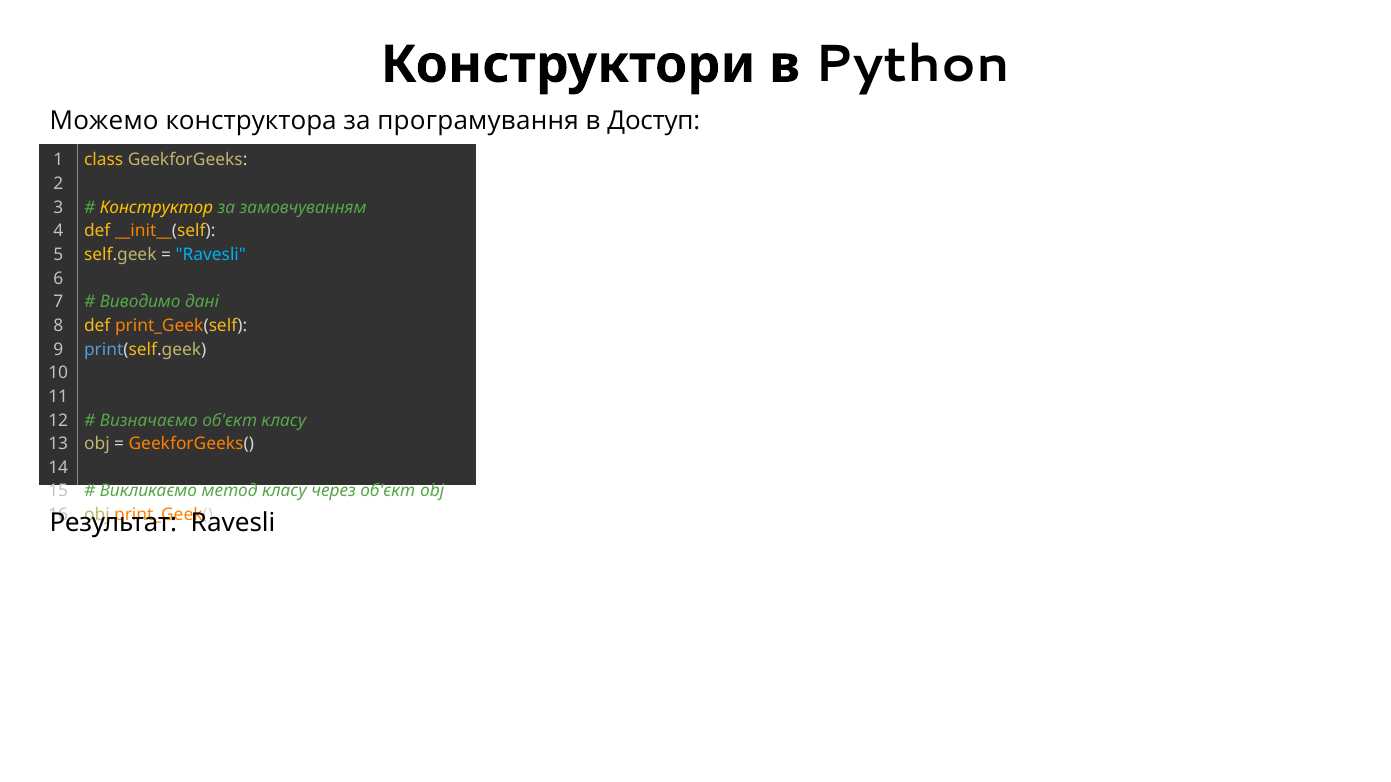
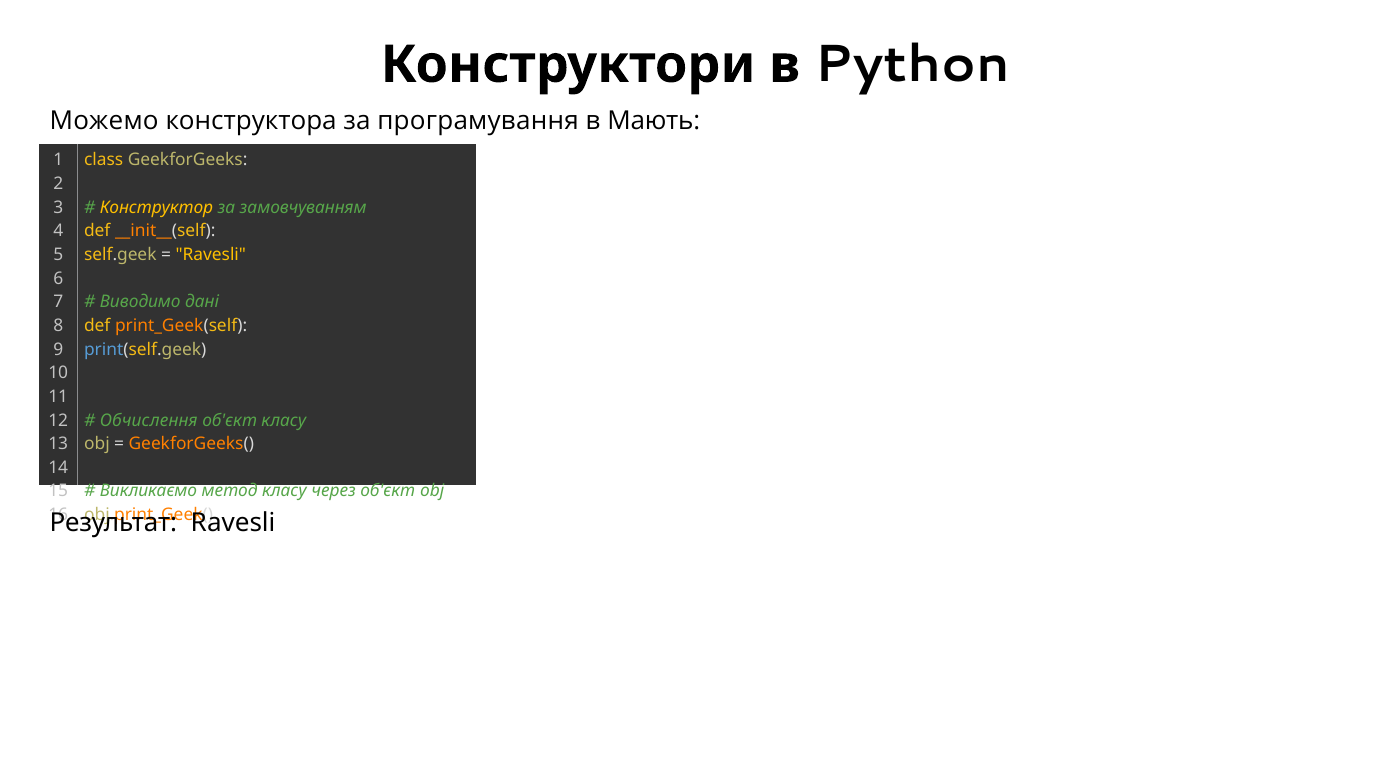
Доступ: Доступ -> Мають (654, 121)
Ravesli colour: light blue -> yellow (211, 255)
Визначаємо: Визначаємо -> Обчислення (149, 421)
